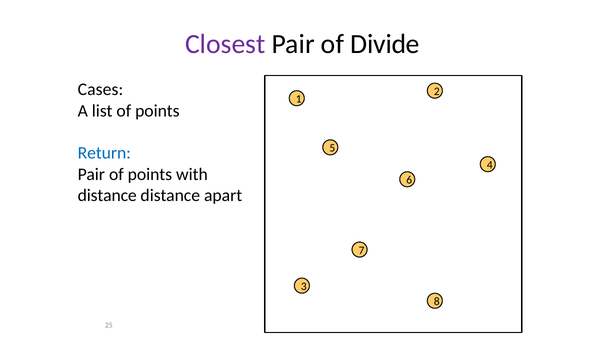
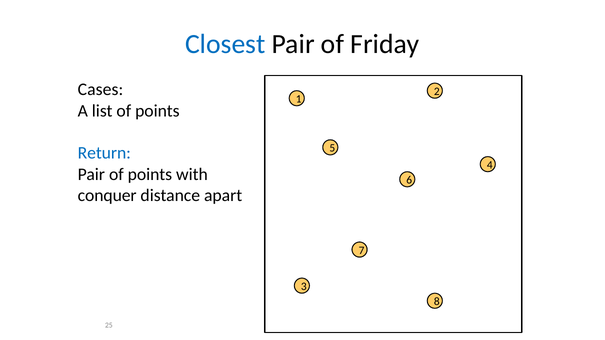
Closest colour: purple -> blue (225, 44)
Divide: Divide -> Friday (385, 44)
distance: distance -> conquer (107, 196)
